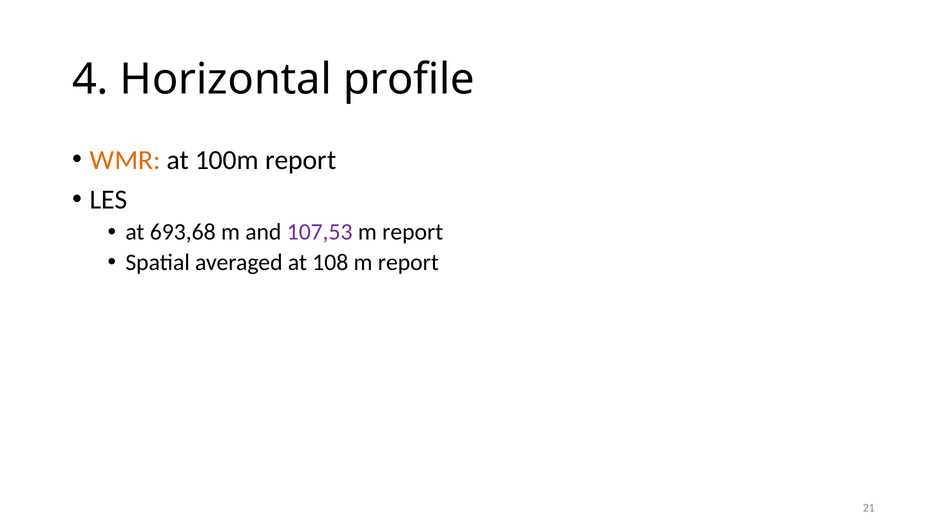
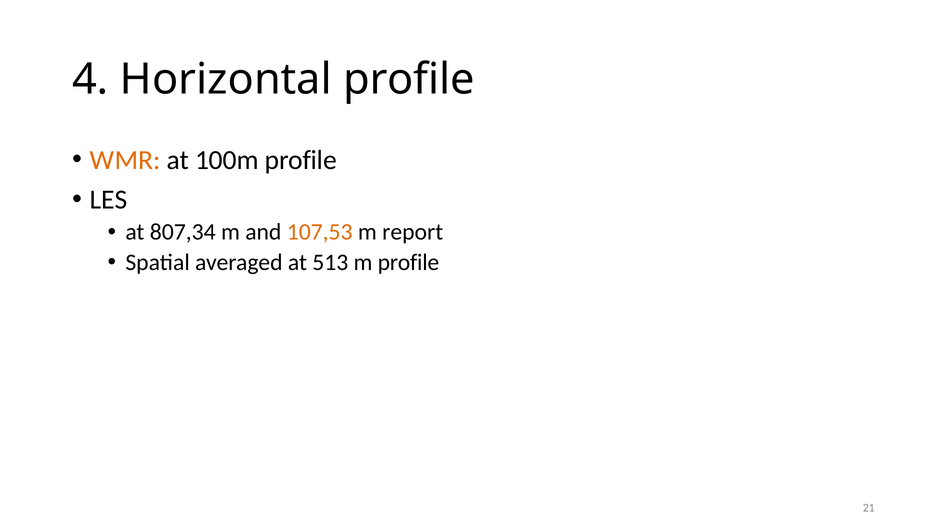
100m report: report -> profile (301, 160)
693,68: 693,68 -> 807,34 (183, 232)
107,53 colour: purple -> orange (320, 232)
108: 108 -> 513 (330, 263)
report: report -> profile (408, 263)
